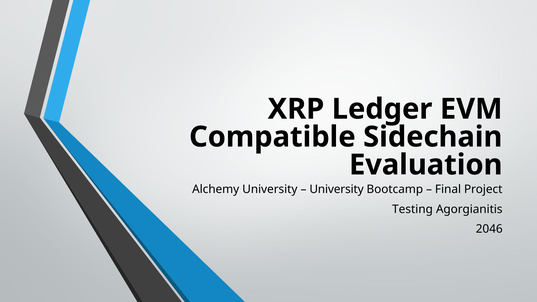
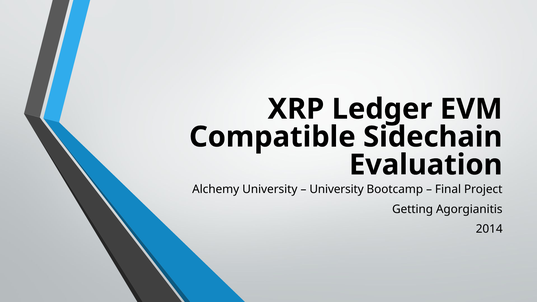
Testing: Testing -> Getting (413, 209)
2046: 2046 -> 2014 (489, 229)
